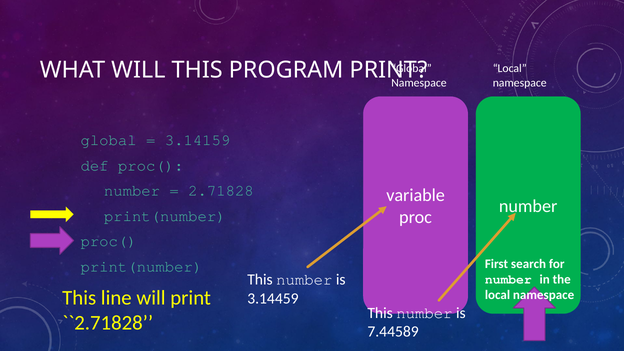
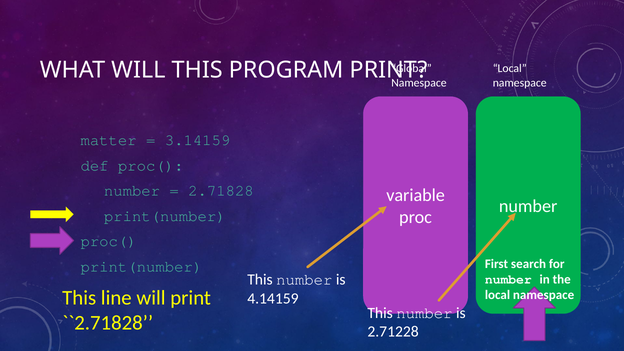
global: global -> matter (109, 140)
3.14459: 3.14459 -> 4.14159 (273, 298)
7.44589: 7.44589 -> 2.71228 (393, 332)
